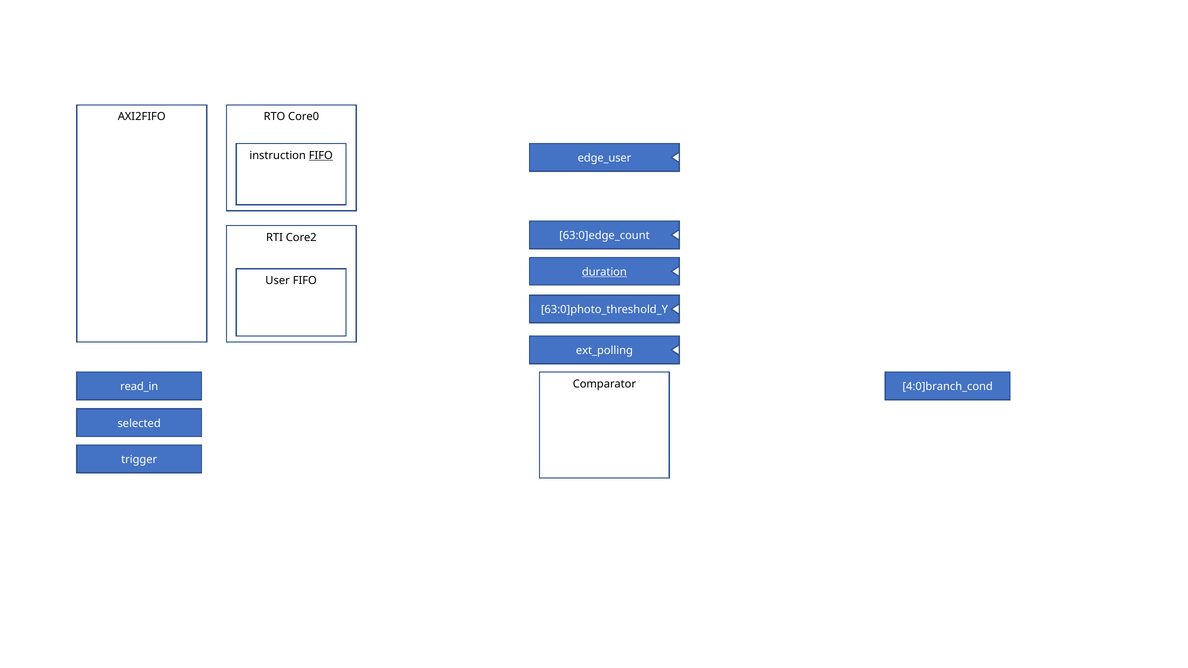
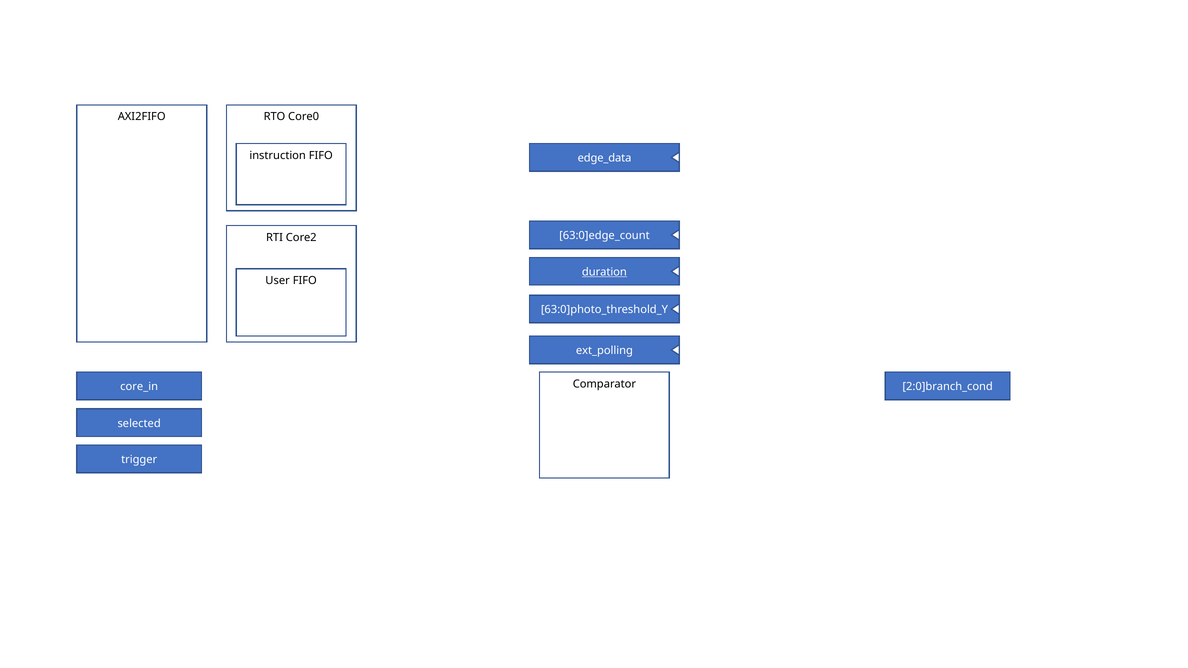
FIFO underline: present -> none (321, 155)
edge_user: edge_user -> edge_data (605, 158)
read_in: read_in -> core_in (139, 387)
4:0]branch_cond: 4:0]branch_cond -> 2:0]branch_cond (948, 387)
